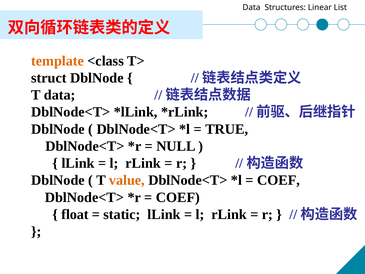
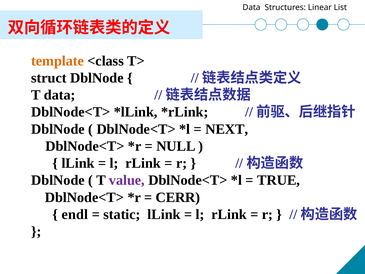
TRUE: TRUE -> NEXT (227, 129)
value colour: orange -> purple (127, 180)
COEF: COEF -> TRUE (279, 180)
COEF: COEF -> CERR (178, 197)
float: float -> endl (75, 214)
